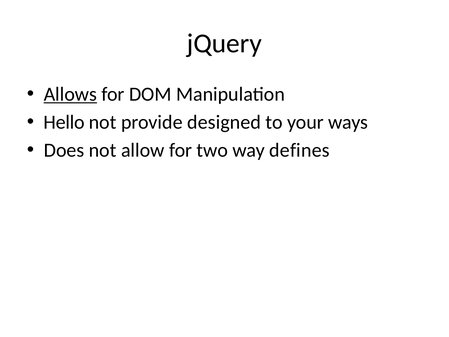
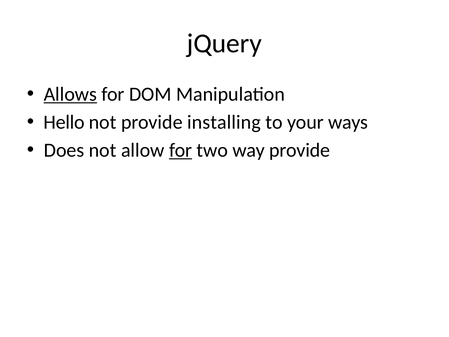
designed: designed -> installing (224, 122)
for underline: none -> present (181, 150)
way defines: defines -> provide (300, 150)
